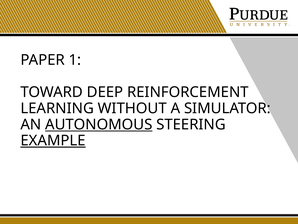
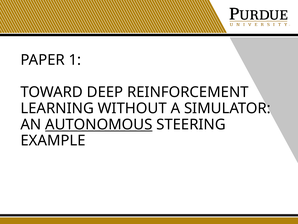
EXAMPLE underline: present -> none (53, 140)
